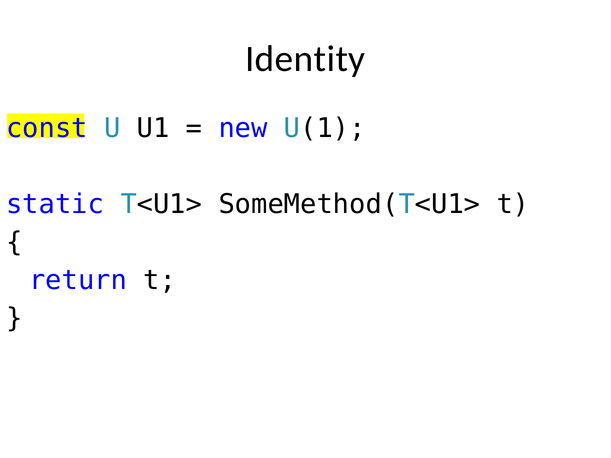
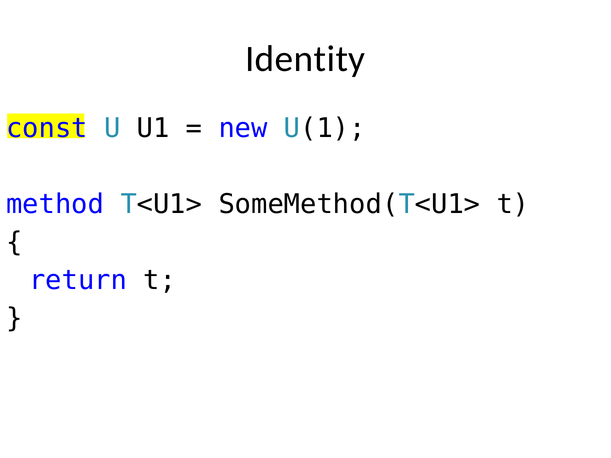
static: static -> method (55, 204)
